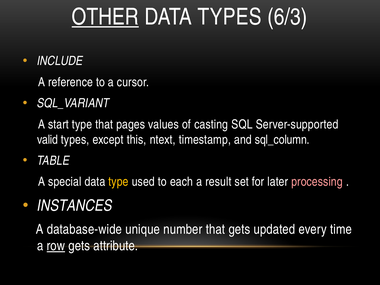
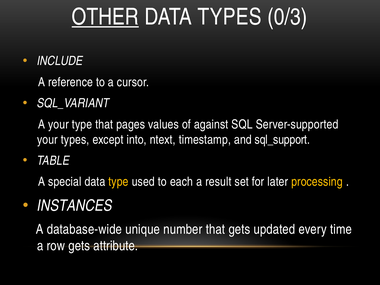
6/3: 6/3 -> 0/3 (287, 17)
A start: start -> your (58, 124)
casting: casting -> against (211, 124)
valid: valid -> your (47, 140)
this: this -> into (137, 140)
sql_column: sql_column -> sql_support (282, 140)
processing colour: pink -> yellow (317, 182)
row underline: present -> none (56, 246)
